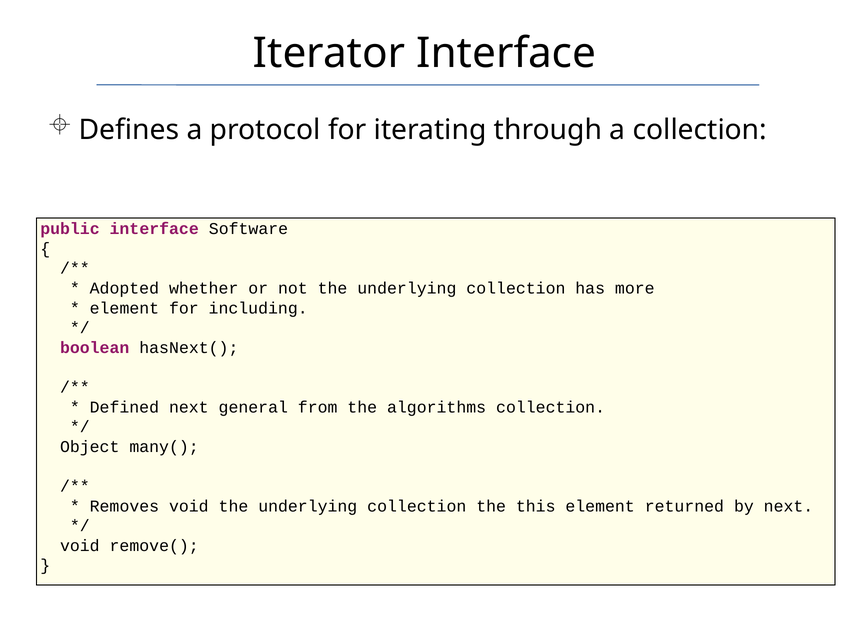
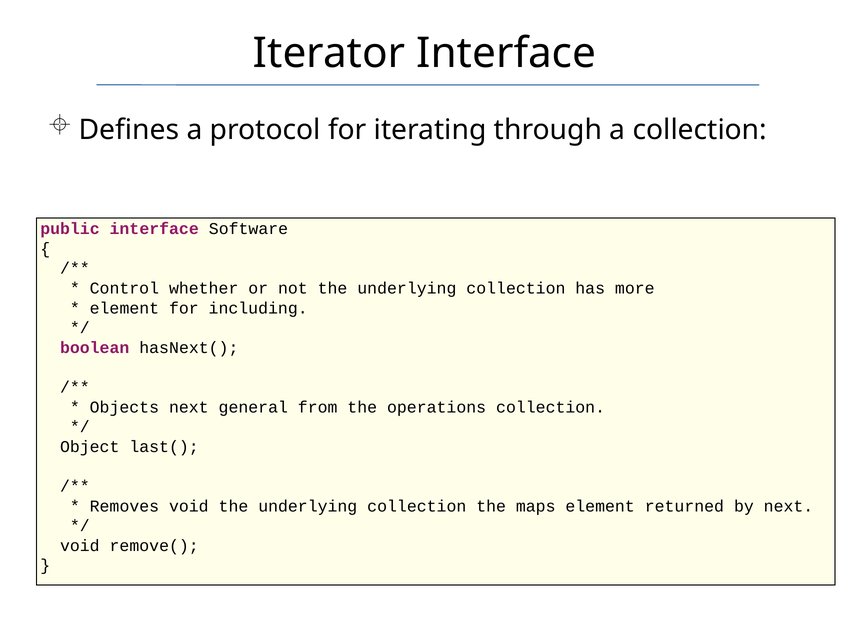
Adopted: Adopted -> Control (124, 288)
Defined: Defined -> Objects (124, 407)
algorithms: algorithms -> operations (437, 407)
many(: many( -> last( (164, 447)
this: this -> maps (536, 506)
